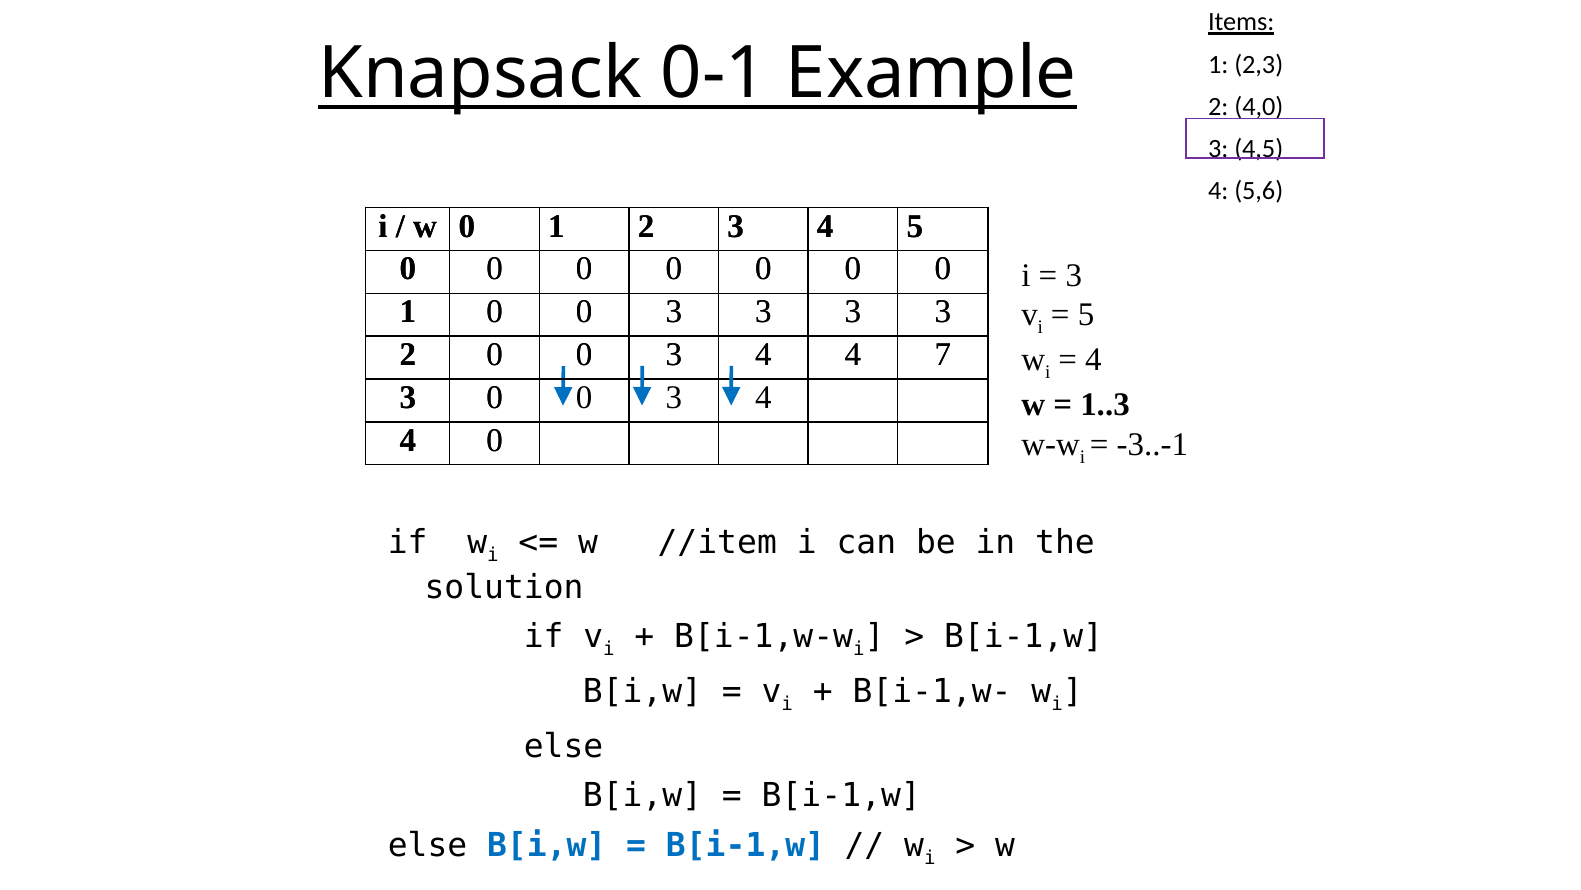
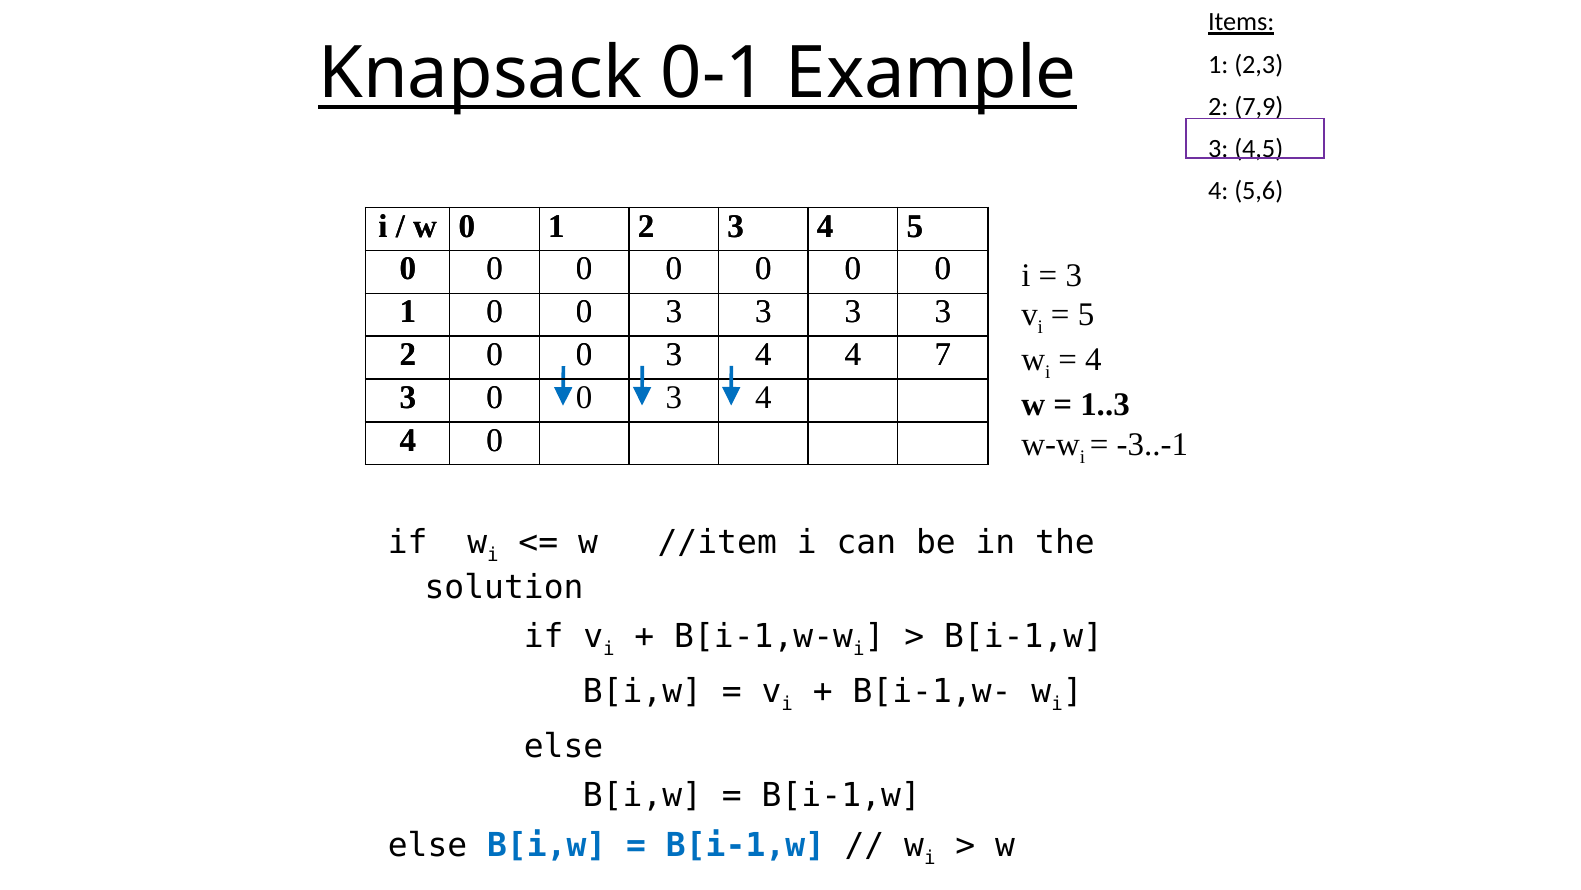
4,0: 4,0 -> 7,9 (1259, 106)
